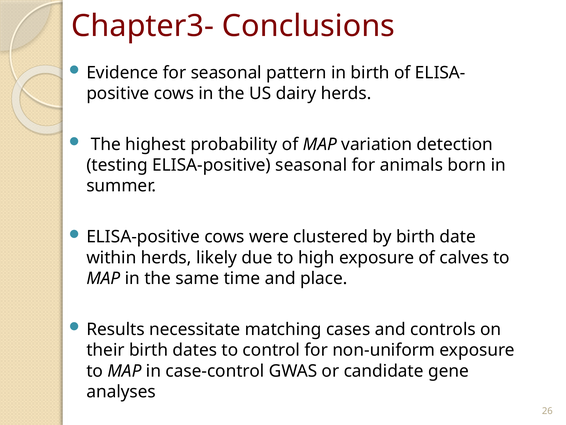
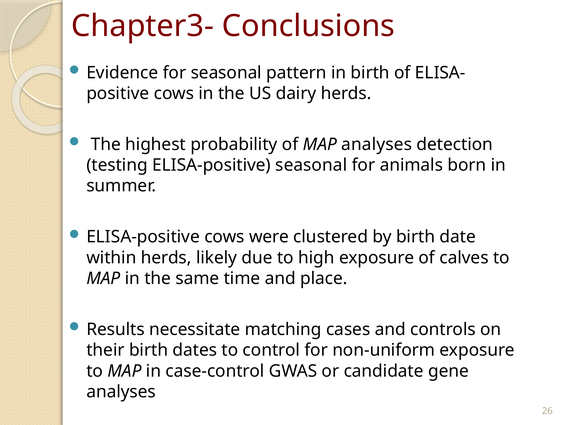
MAP variation: variation -> analyses (377, 144)
